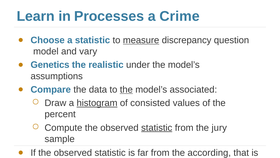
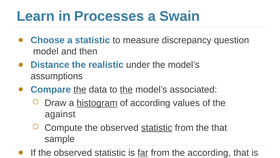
Crime: Crime -> Swain (180, 16)
measure underline: present -> none (141, 40)
vary: vary -> then (88, 51)
Genetics: Genetics -> Distance (50, 65)
the underline: none -> present (80, 89)
of consisted: consisted -> according (150, 103)
percent: percent -> against (60, 114)
the jury: jury -> that (219, 127)
far underline: none -> present (143, 152)
